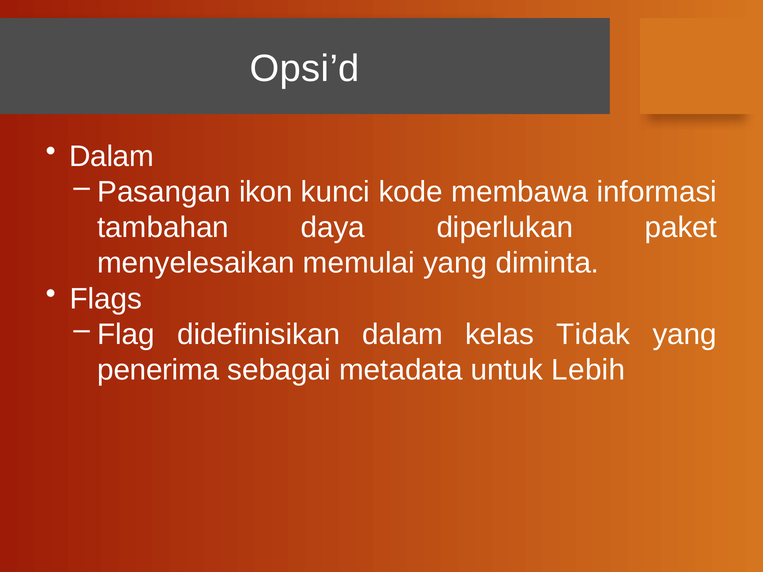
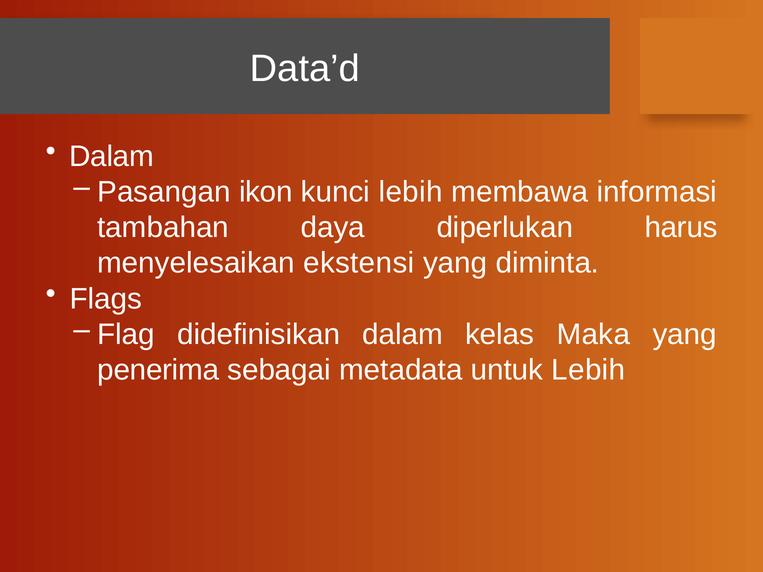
Opsi’d: Opsi’d -> Data’d (305, 69)
kunci kode: kode -> lebih (411, 192)
paket: paket -> harus (681, 228)
memulai: memulai -> ekstensi (359, 263)
Tidak: Tidak -> Maka (593, 335)
